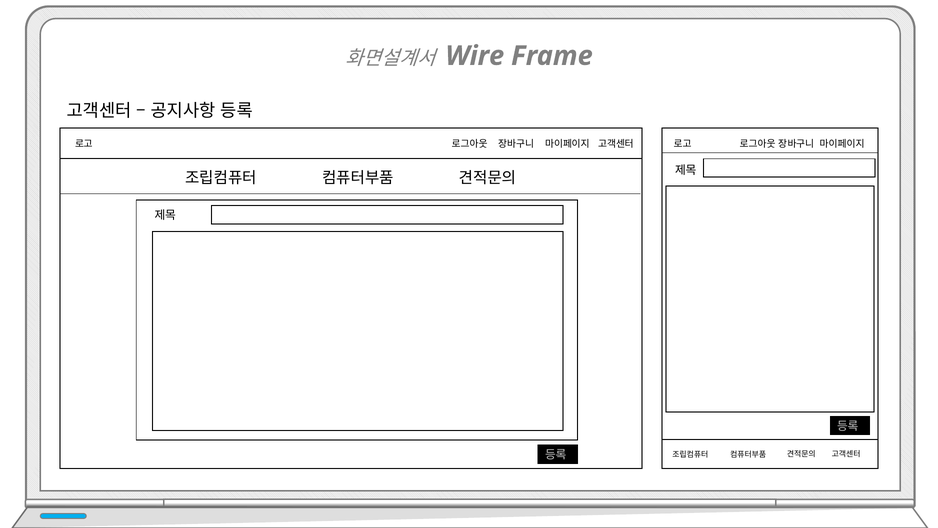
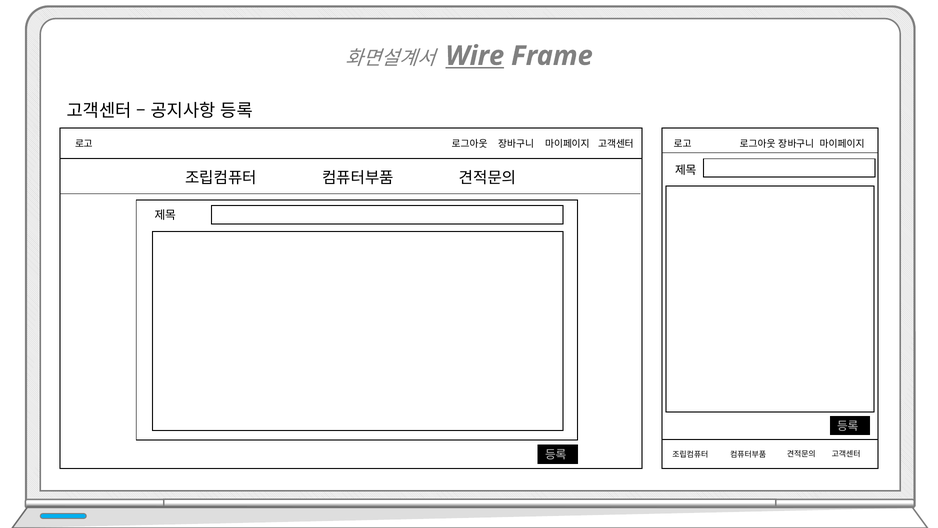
Wire underline: none -> present (475, 56)
